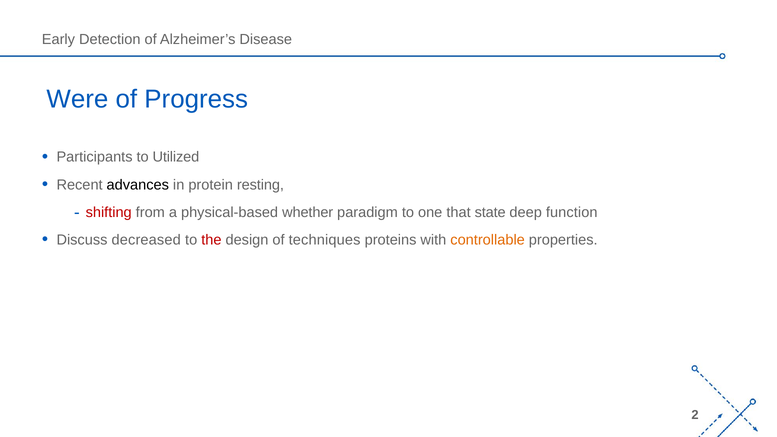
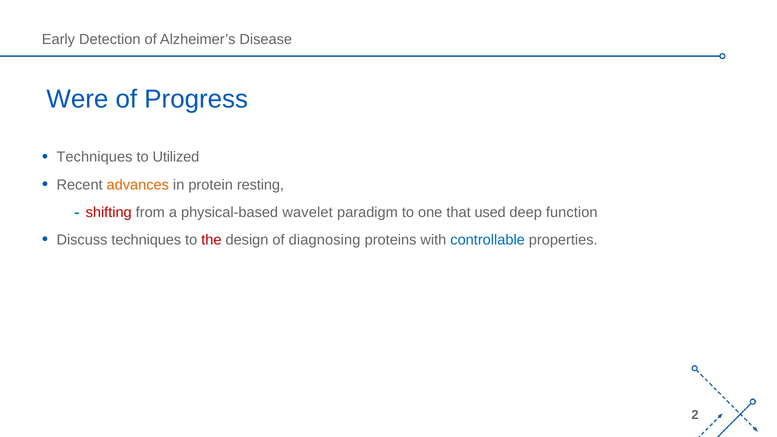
Participants: Participants -> Techniques (94, 157)
advances colour: black -> orange (138, 185)
whether: whether -> wavelet (308, 212)
state: state -> used (490, 212)
Discuss decreased: decreased -> techniques (146, 240)
techniques: techniques -> diagnosing (325, 240)
controllable colour: orange -> blue (488, 240)
